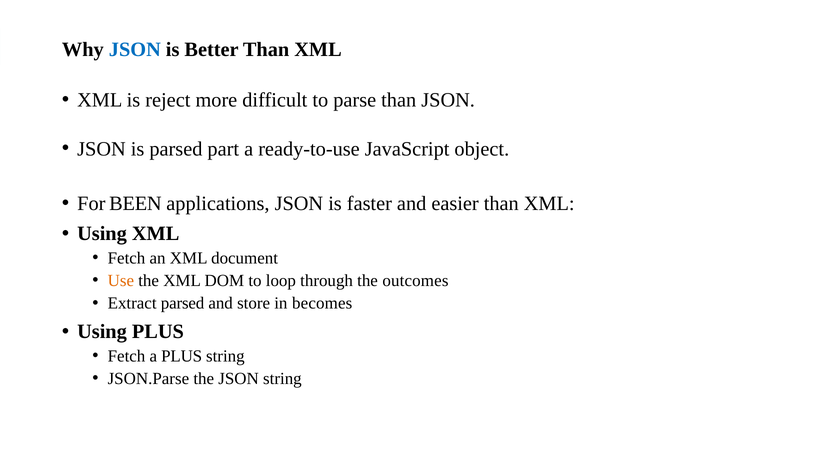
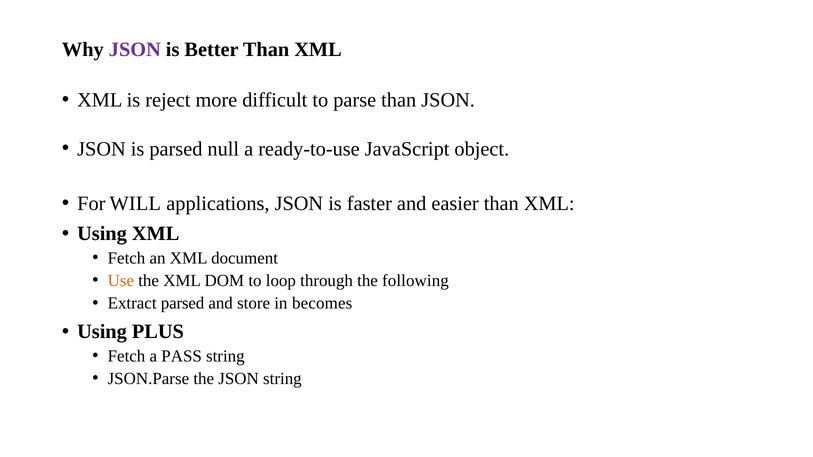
JSON colour: blue -> purple (135, 50)
part: part -> null (223, 149)
BEEN: BEEN -> WILL (135, 204)
outcomes: outcomes -> following (415, 281)
a PLUS: PLUS -> PASS (182, 356)
